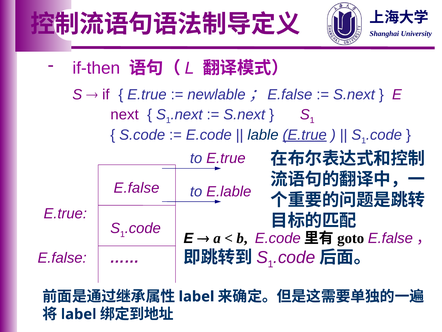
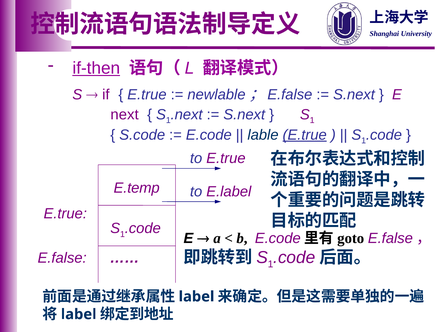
if-then underline: none -> present (96, 68)
E.false: E.false -> E.temp (137, 188)
E.lable: E.lable -> E.label (229, 191)
